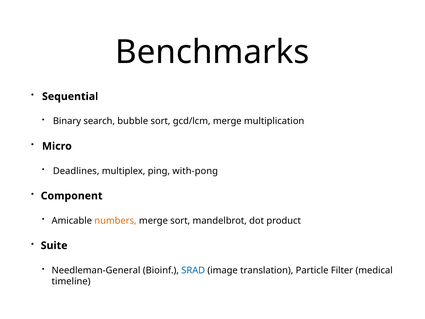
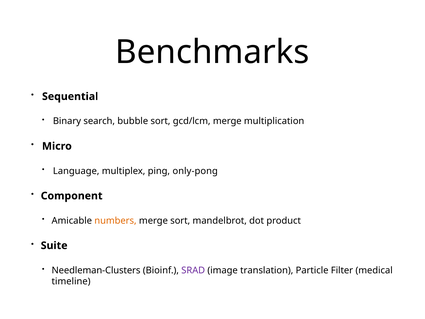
Deadlines: Deadlines -> Language (76, 171)
with-pong: with-pong -> only-pong (195, 171)
Needleman-General: Needleman-General -> Needleman-Clusters (96, 270)
SRAD colour: blue -> purple (193, 270)
